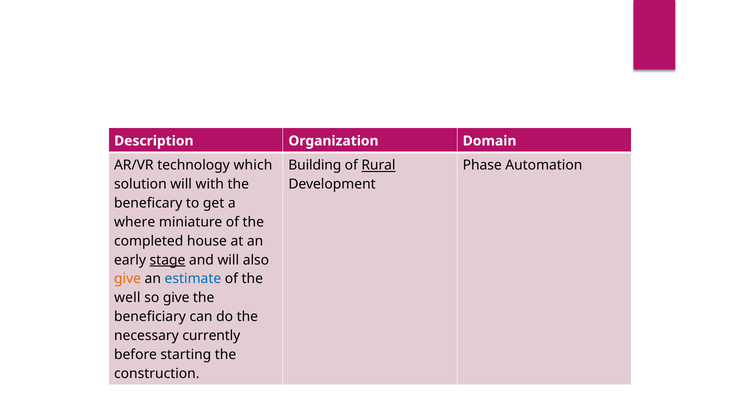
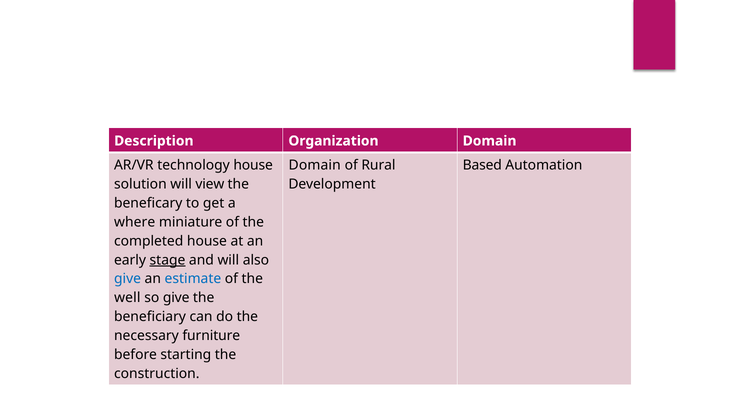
technology which: which -> house (253, 165)
Building: Building -> Domain (315, 165)
Rural underline: present -> none (378, 165)
Phase: Phase -> Based (482, 165)
with: with -> view (210, 184)
give colour: orange -> blue (128, 278)
currently: currently -> furniture (211, 335)
